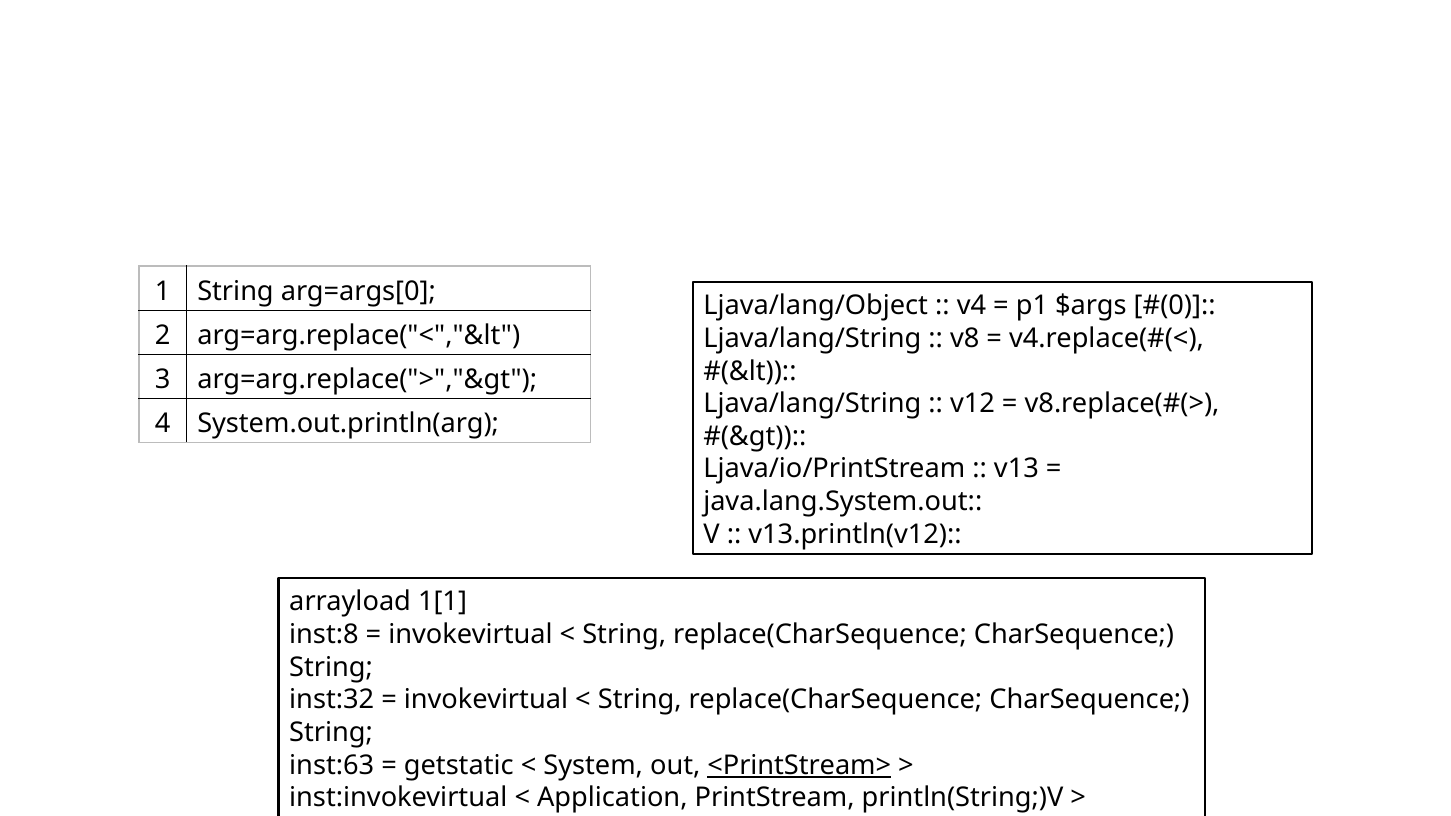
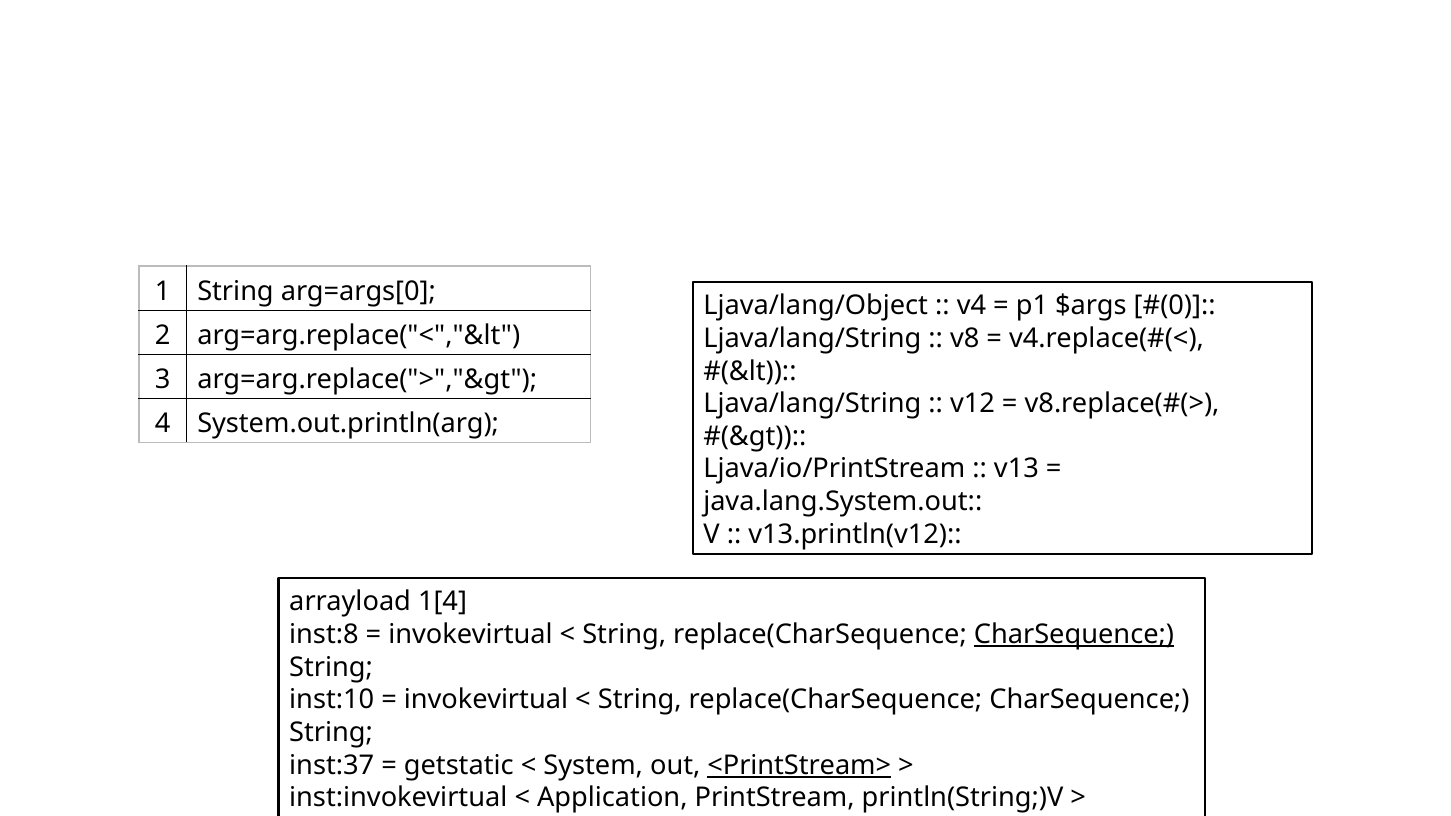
1[1: 1[1 -> 1[4 (442, 602)
CharSequence underline: none -> present (1074, 635)
inst:32: inst:32 -> inst:10 (332, 700)
inst:63: inst:63 -> inst:37 (332, 765)
